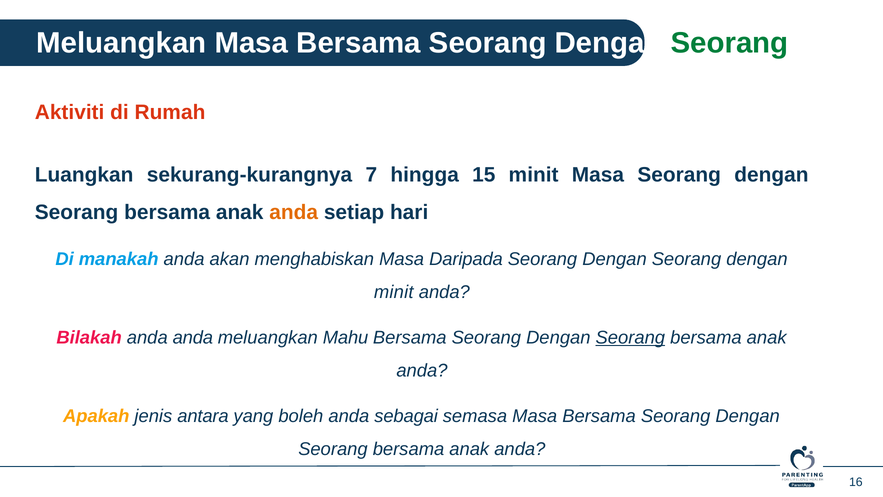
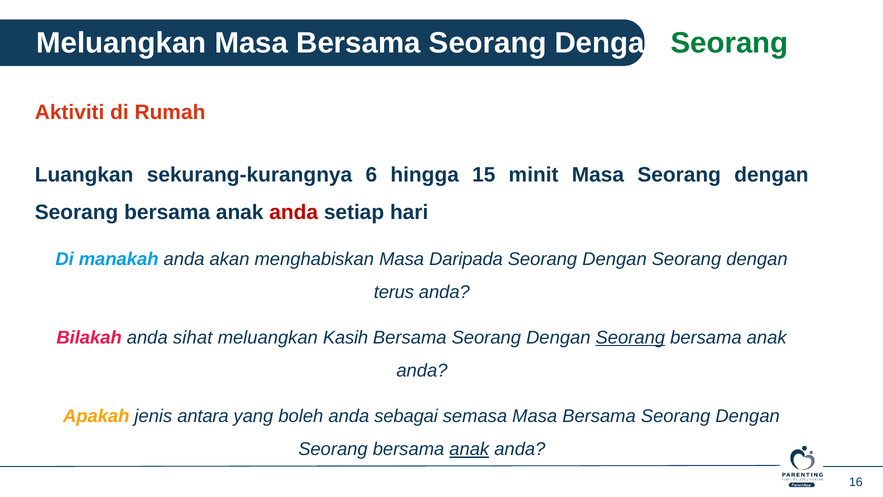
7: 7 -> 6 (371, 175)
anda colour: orange -> red (294, 212)
minit: minit -> terus (394, 292)
anda anda: anda -> sihat (193, 338)
Mahu: Mahu -> Kasih (346, 338)
anak underline: none -> present (469, 449)
